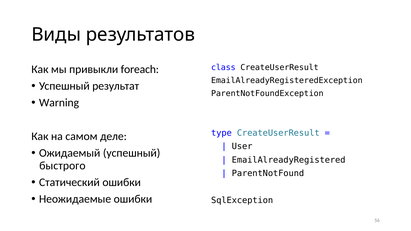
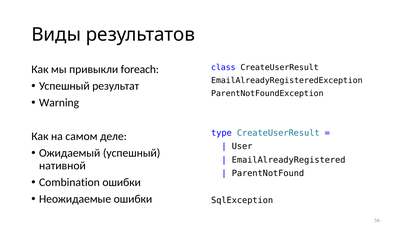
быстрого: быстрого -> нативной (62, 166)
Статический: Статический -> Combination (69, 182)
